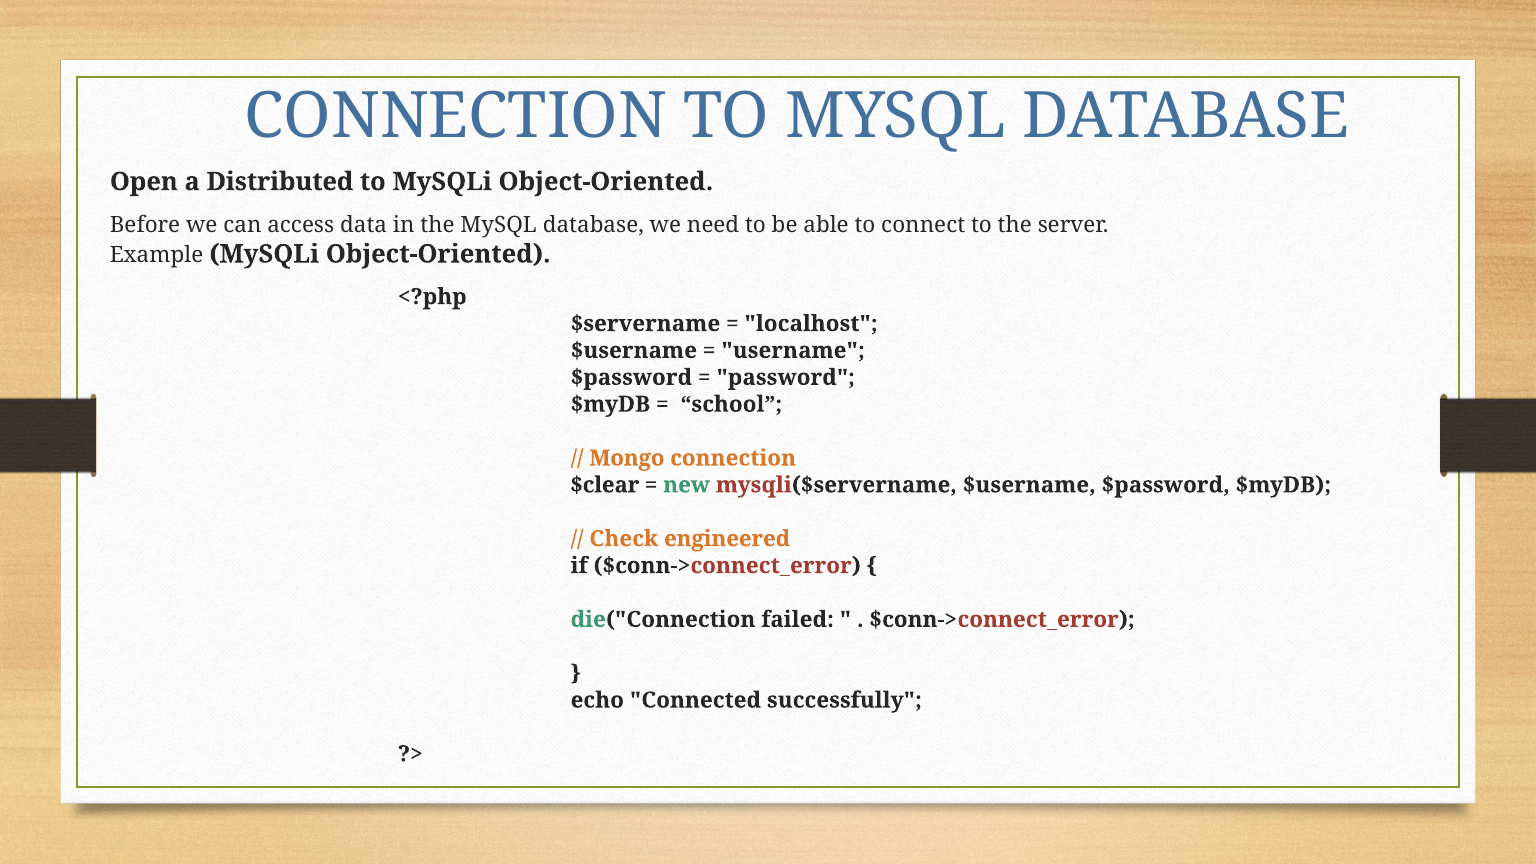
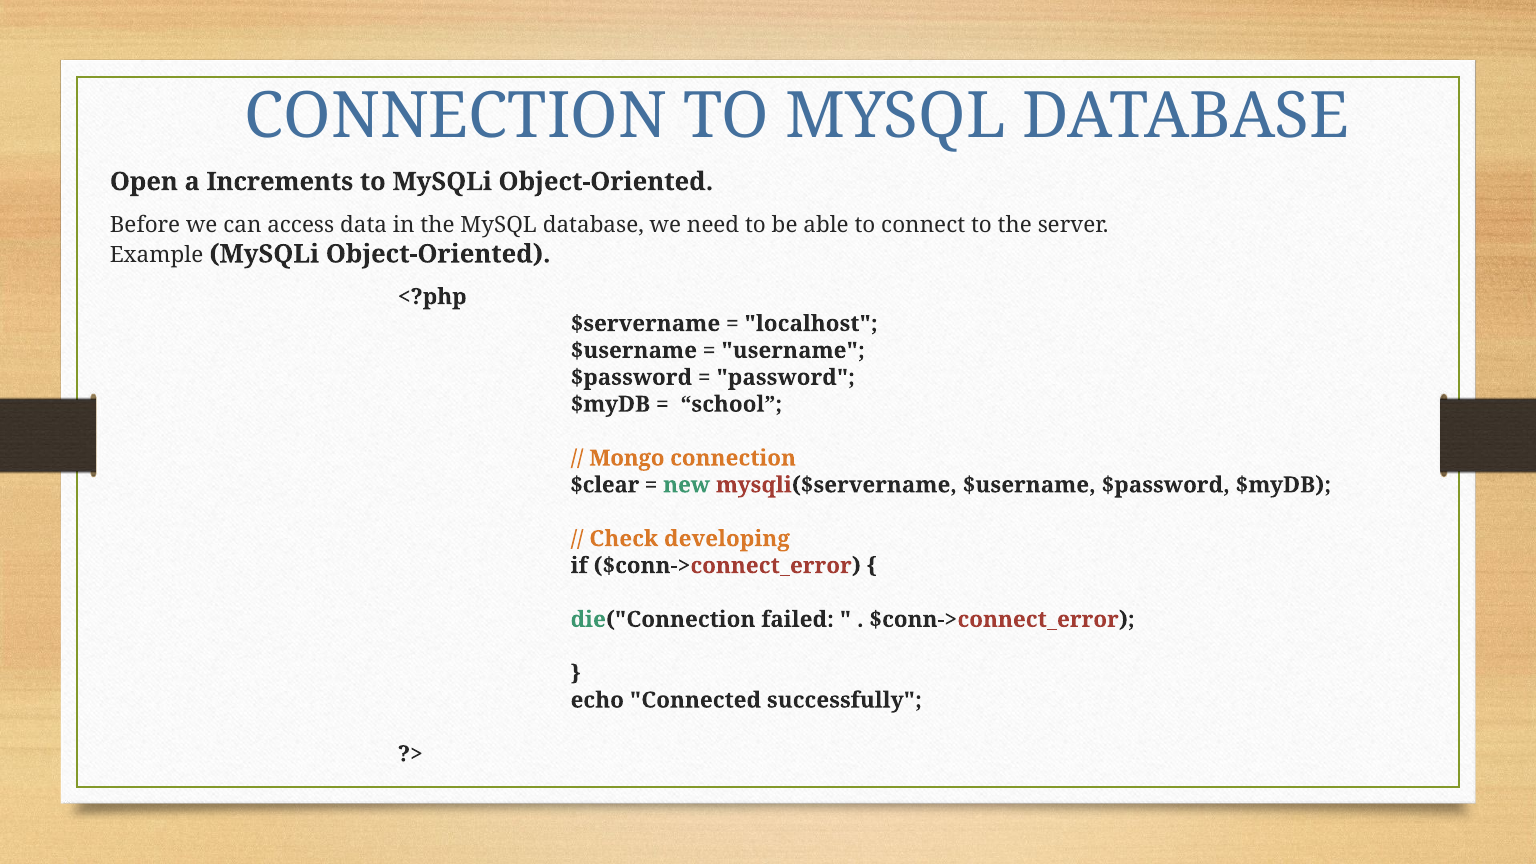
Distributed: Distributed -> Increments (280, 182)
engineered: engineered -> developing (727, 539)
